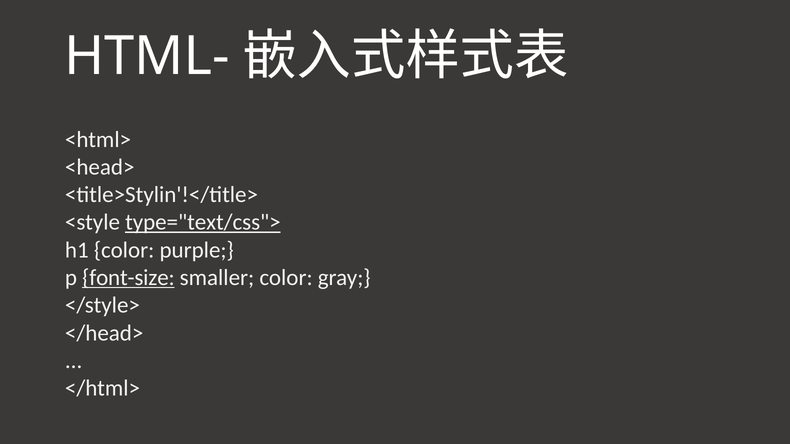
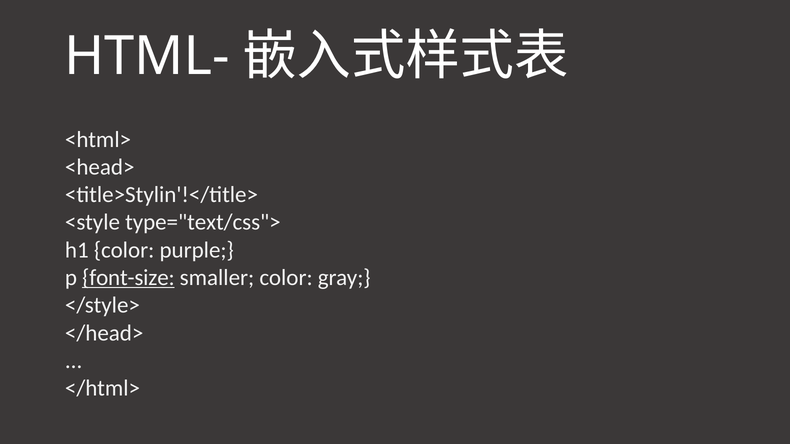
type="text/css"> underline: present -> none (203, 223)
